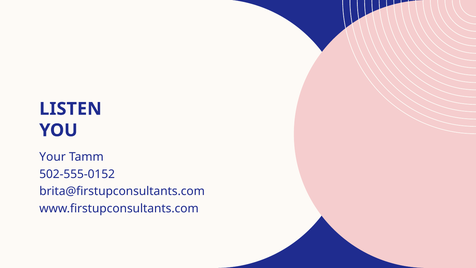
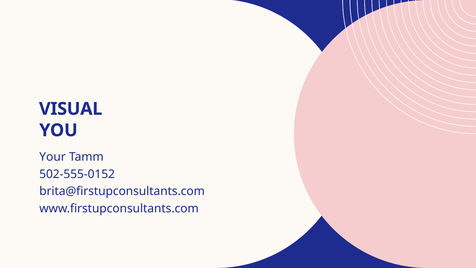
LISTEN: LISTEN -> VISUAL (71, 109)
